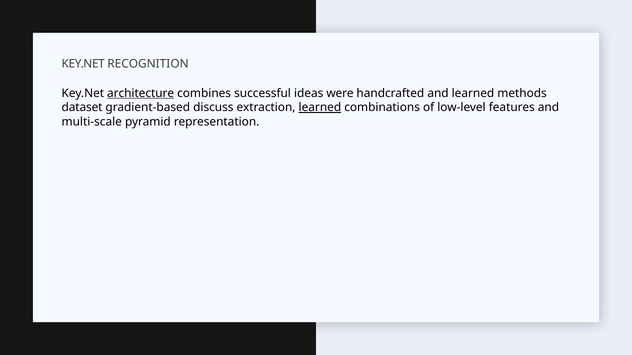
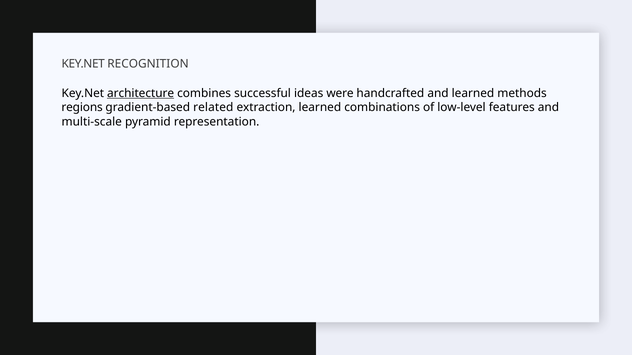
dataset: dataset -> regions (82, 108)
discuss: discuss -> related (213, 108)
learned underline: present -> none (320, 108)
